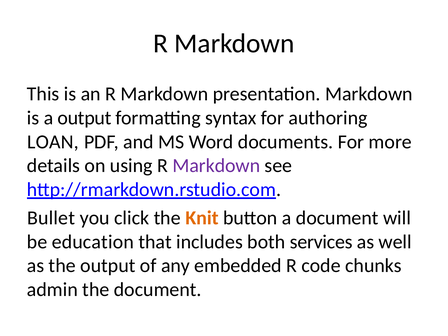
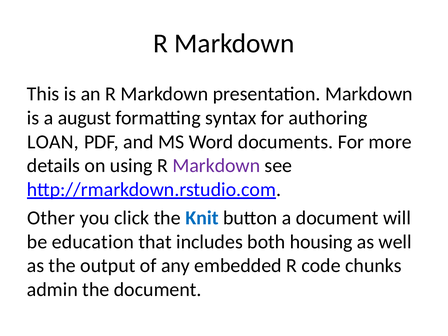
a output: output -> august (84, 118)
Bullet: Bullet -> Other (51, 218)
Knit colour: orange -> blue (202, 218)
services: services -> housing (321, 242)
